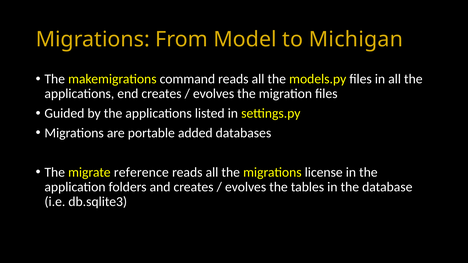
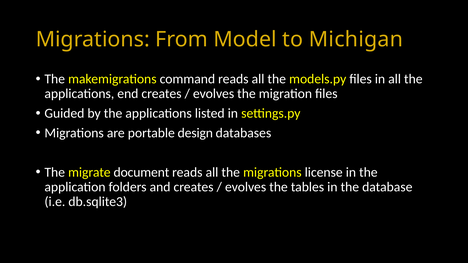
added: added -> design (195, 133)
reference: reference -> document (141, 172)
